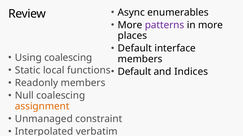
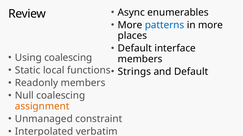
patterns colour: purple -> blue (165, 25)
Default: Default -> Strings (134, 72)
and Indices: Indices -> Default (191, 72)
